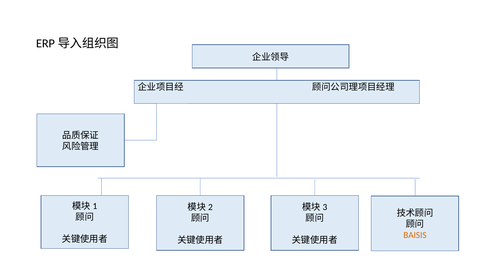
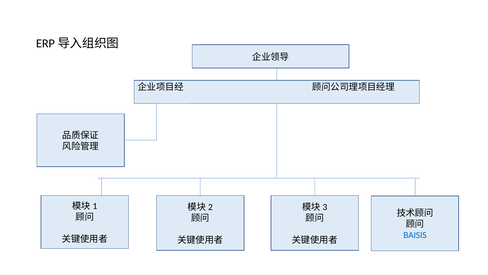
BAISIS colour: orange -> blue (415, 235)
